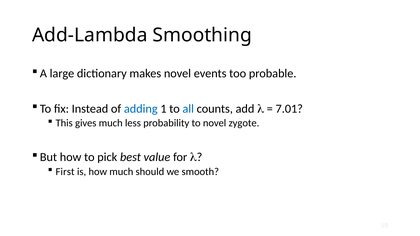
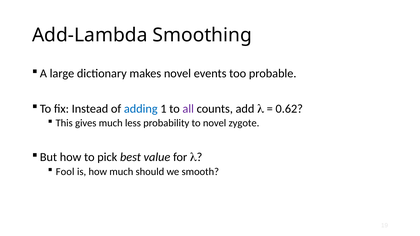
all colour: blue -> purple (188, 109)
7.01: 7.01 -> 0.62 (289, 109)
First: First -> Fool (65, 172)
